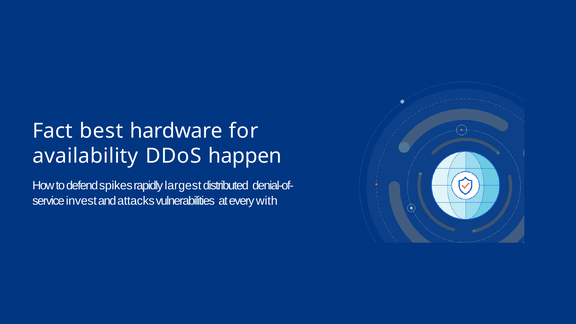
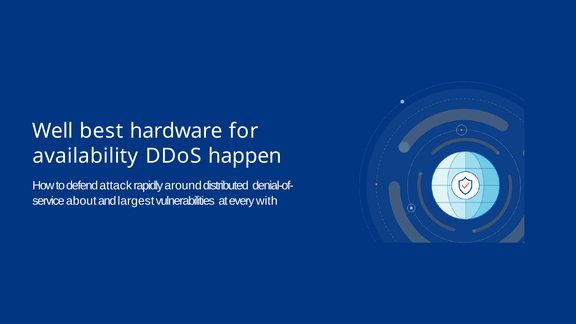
Fact: Fact -> Well (53, 131)
spikes: spikes -> attack (116, 185)
largest: largest -> around (183, 185)
invest: invest -> about (81, 201)
attacks: attacks -> largest (136, 201)
